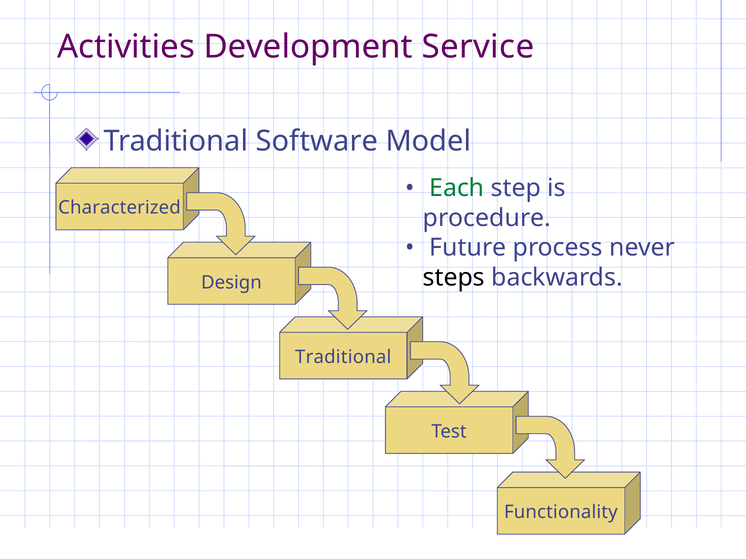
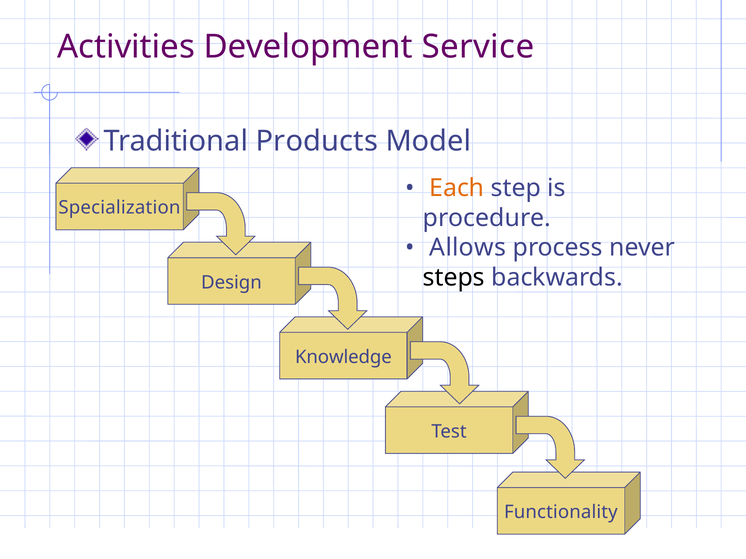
Software: Software -> Products (317, 141)
Each colour: green -> orange (457, 188)
Characterized: Characterized -> Specialization (119, 208)
Future: Future -> Allows (468, 248)
Traditional: Traditional -> Knowledge (343, 357)
